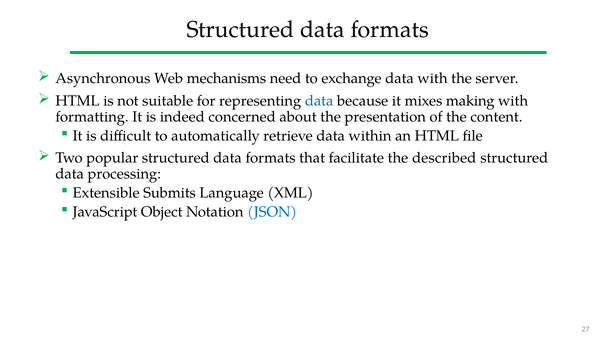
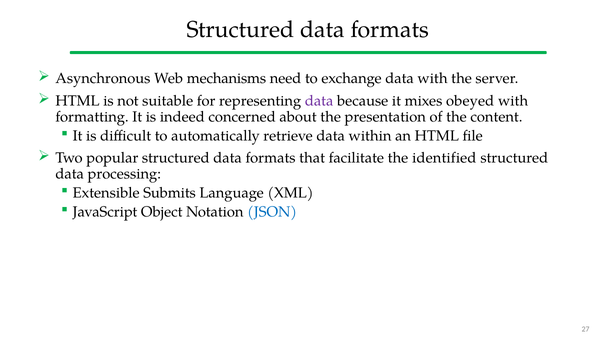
data colour: blue -> purple (319, 101)
making: making -> obeyed (470, 101)
described: described -> identified (444, 158)
